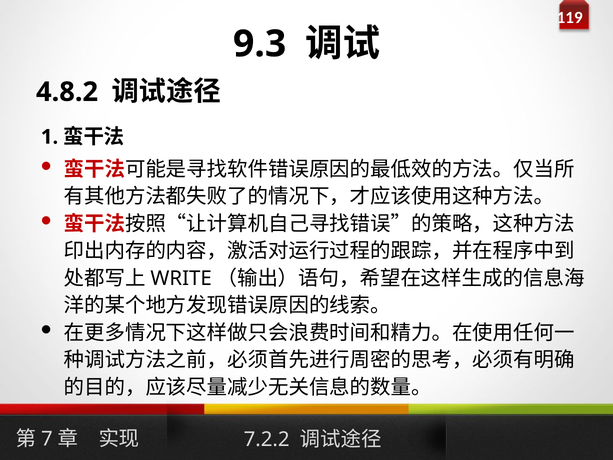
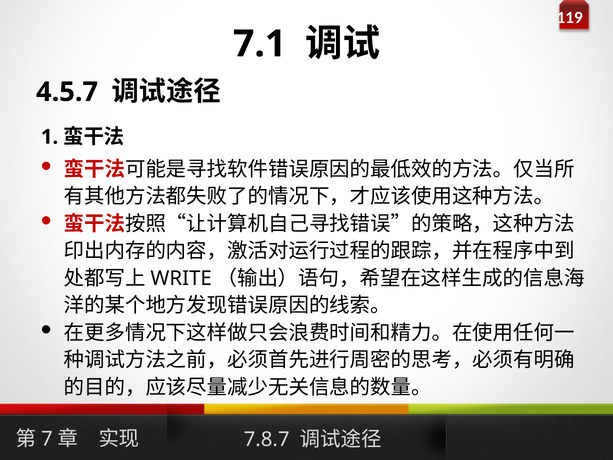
9.3: 9.3 -> 7.1 (260, 44)
4.8.2: 4.8.2 -> 4.5.7 (67, 92)
7.2.2: 7.2.2 -> 7.8.7 (267, 439)
